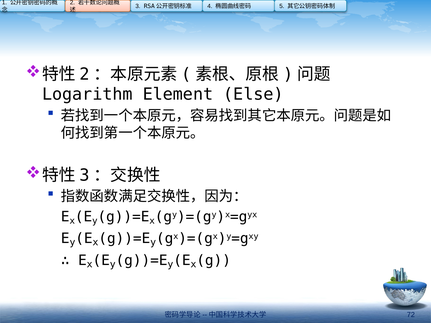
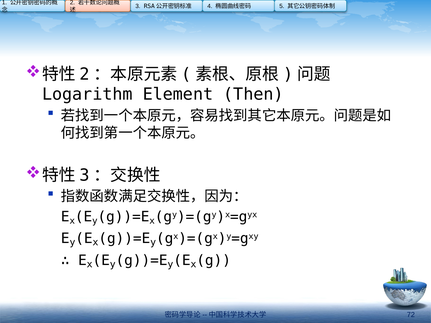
Else: Else -> Then (253, 94)
